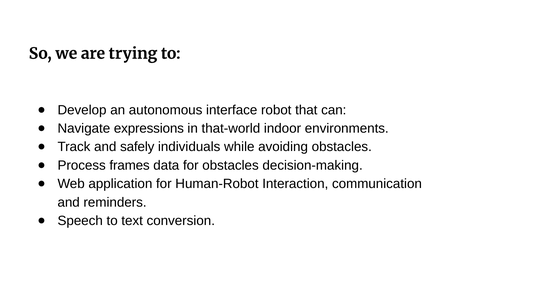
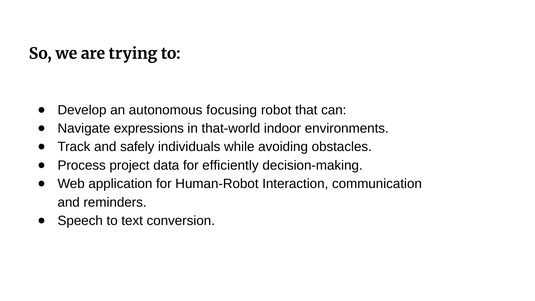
interface: interface -> focusing (232, 110)
frames: frames -> project (130, 165)
for obstacles: obstacles -> efficiently (230, 165)
